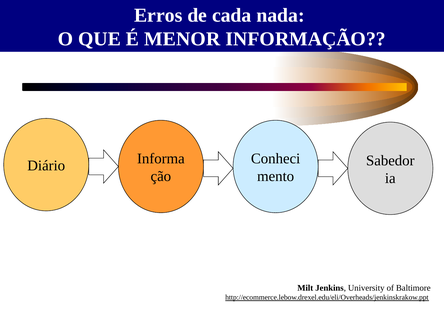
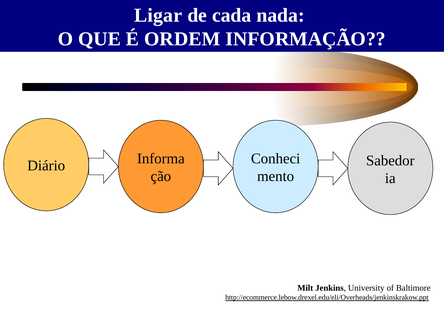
Erros: Erros -> Ligar (158, 15)
MENOR: MENOR -> ORDEM (182, 39)
